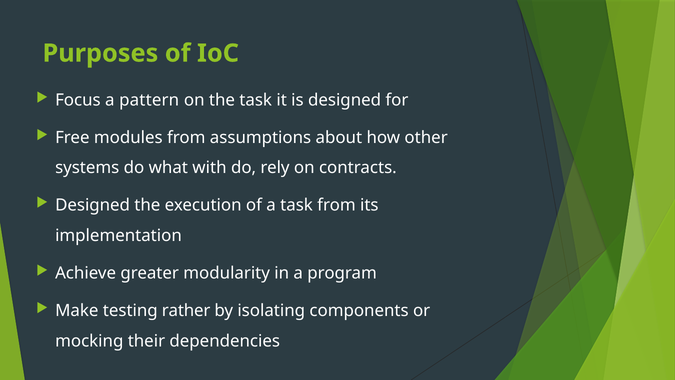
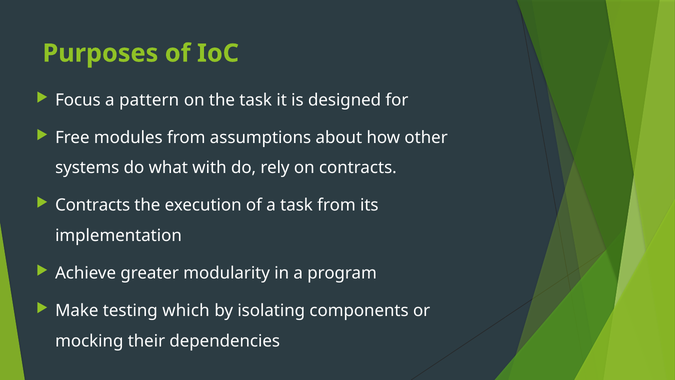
Designed: Designed -> Contracts (93, 205)
rather: rather -> which (186, 310)
